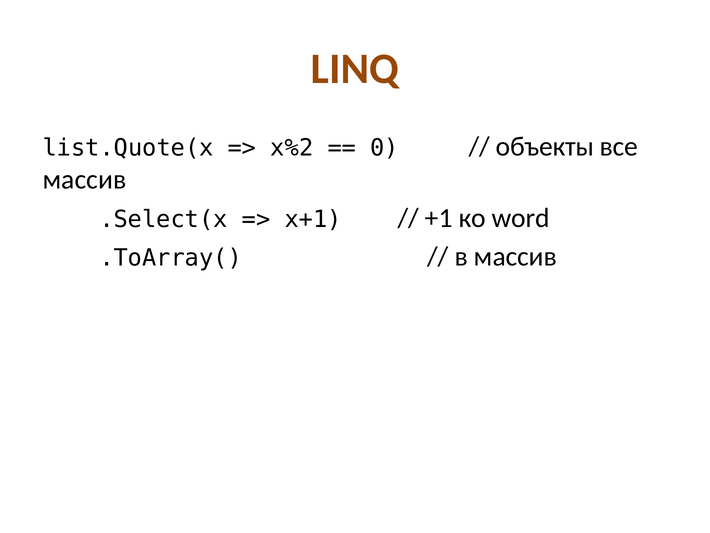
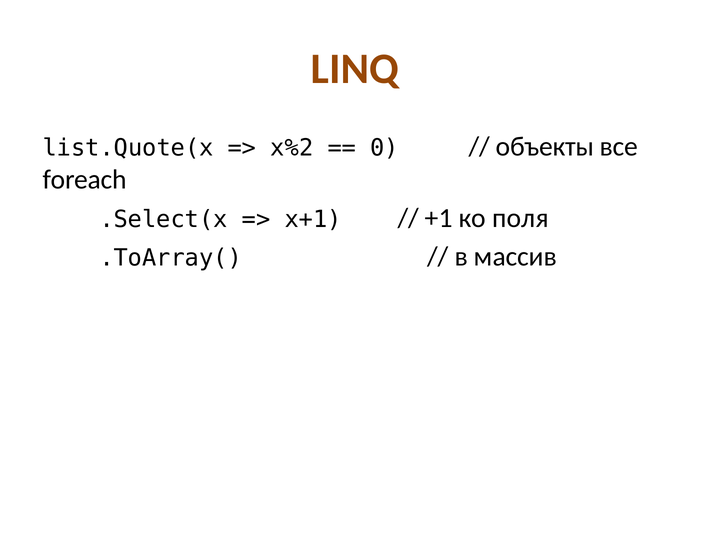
массив: массив -> foreach (85, 179)
word: word -> поля (520, 218)
